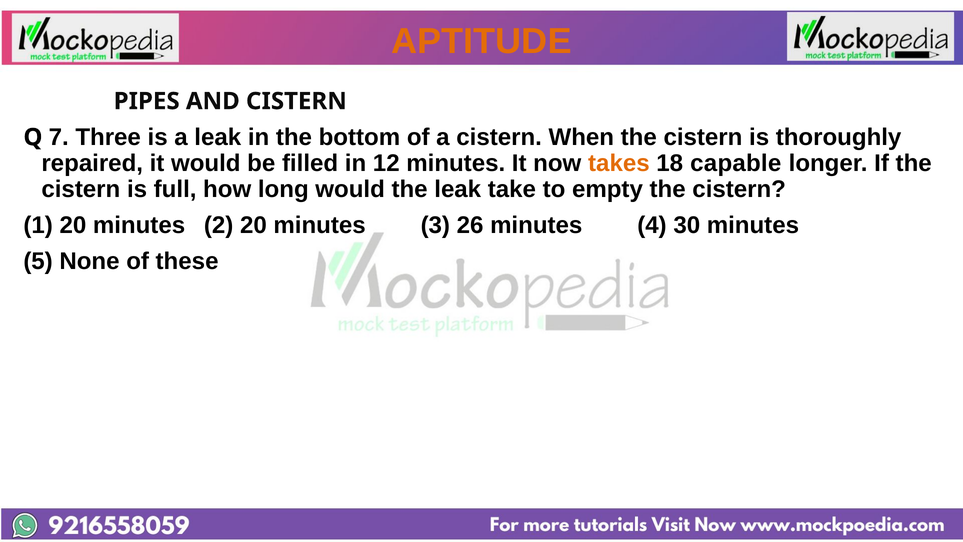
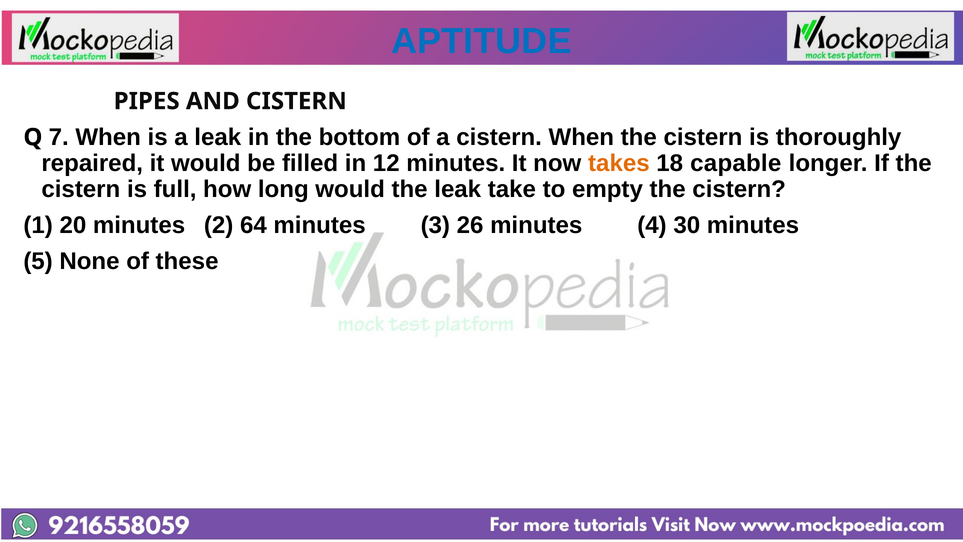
APTITUDE colour: orange -> blue (481, 41)
7 Three: Three -> When (108, 137)
2 20: 20 -> 64 (253, 225)
